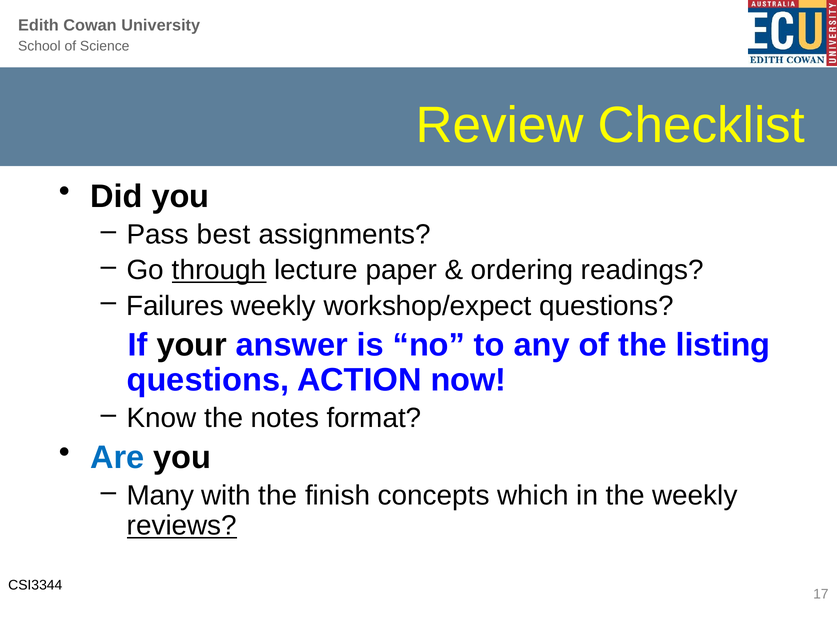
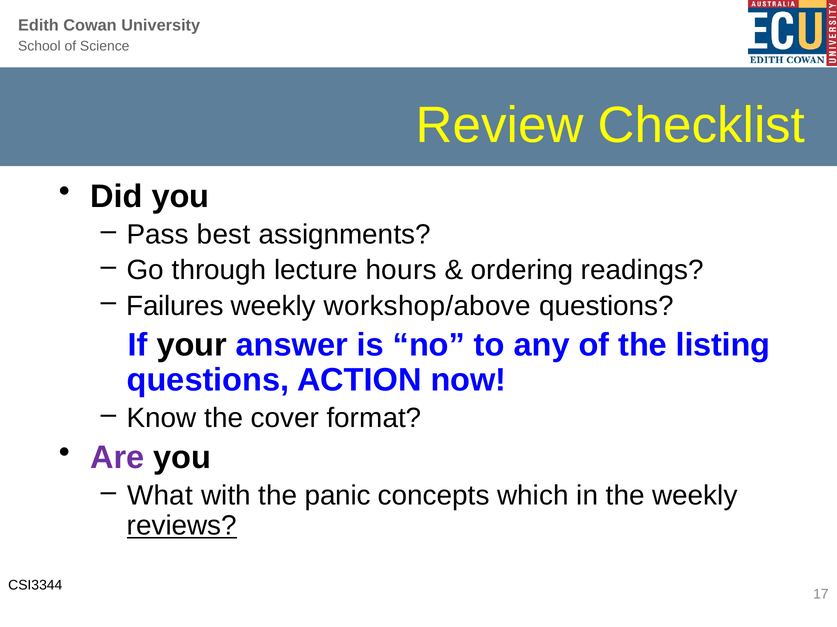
through underline: present -> none (219, 271)
paper: paper -> hours (401, 271)
workshop/expect: workshop/expect -> workshop/above (427, 306)
notes: notes -> cover (285, 419)
Are colour: blue -> purple (117, 458)
Many: Many -> What (160, 496)
finish: finish -> panic (338, 496)
